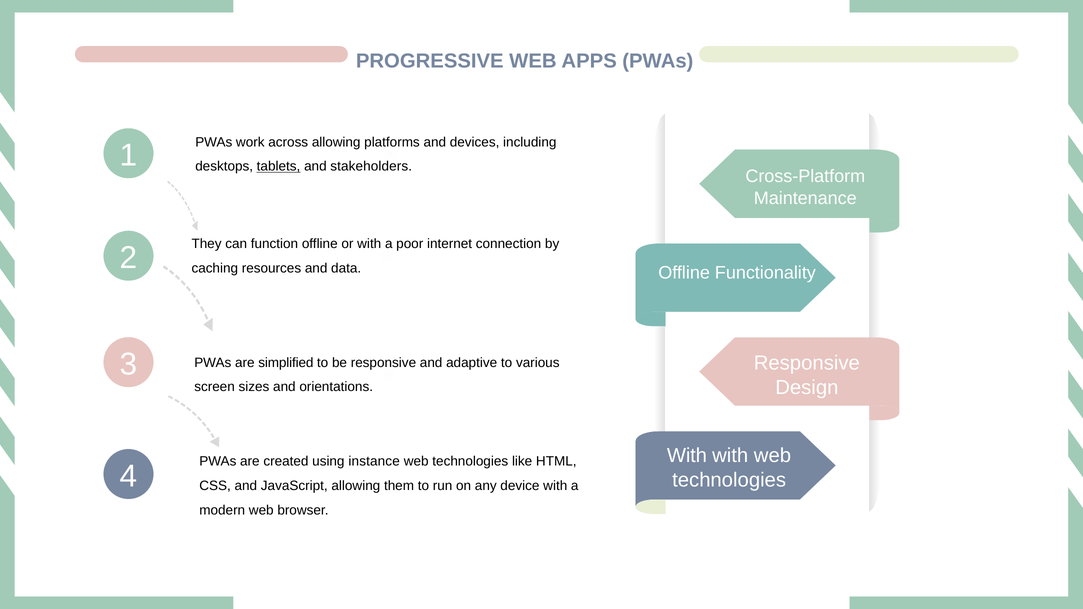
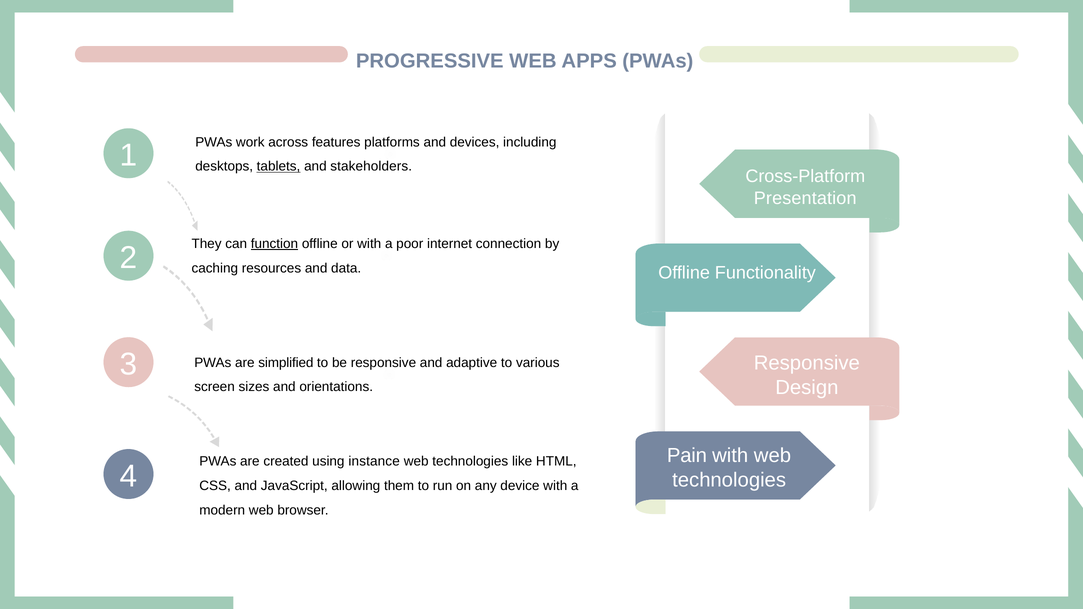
across allowing: allowing -> features (336, 142)
Maintenance: Maintenance -> Presentation (805, 198)
function underline: none -> present (274, 244)
With: With -> Pain (687, 456)
